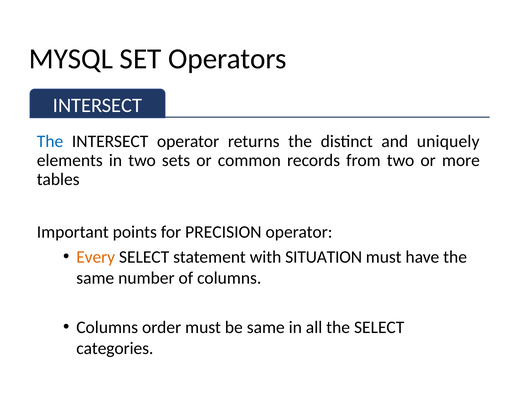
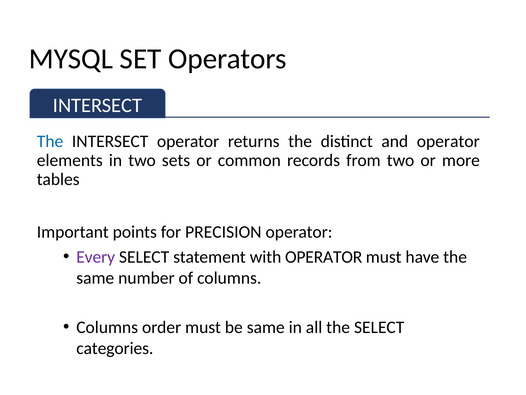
and uniquely: uniquely -> operator (448, 141)
Every colour: orange -> purple (96, 257)
with SITUATION: SITUATION -> OPERATOR (324, 257)
